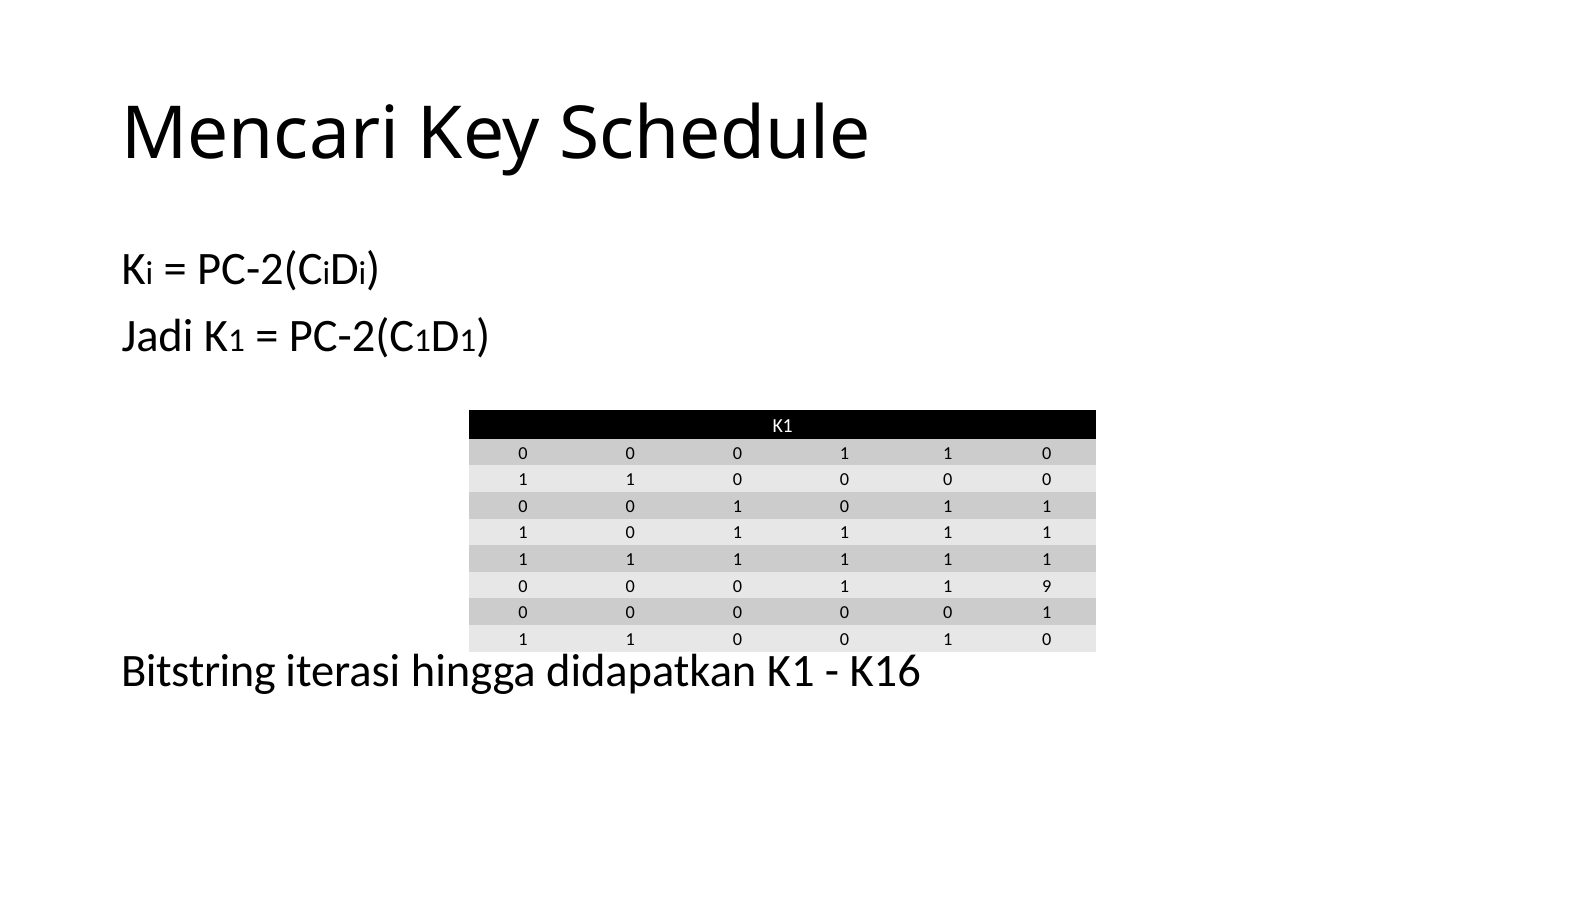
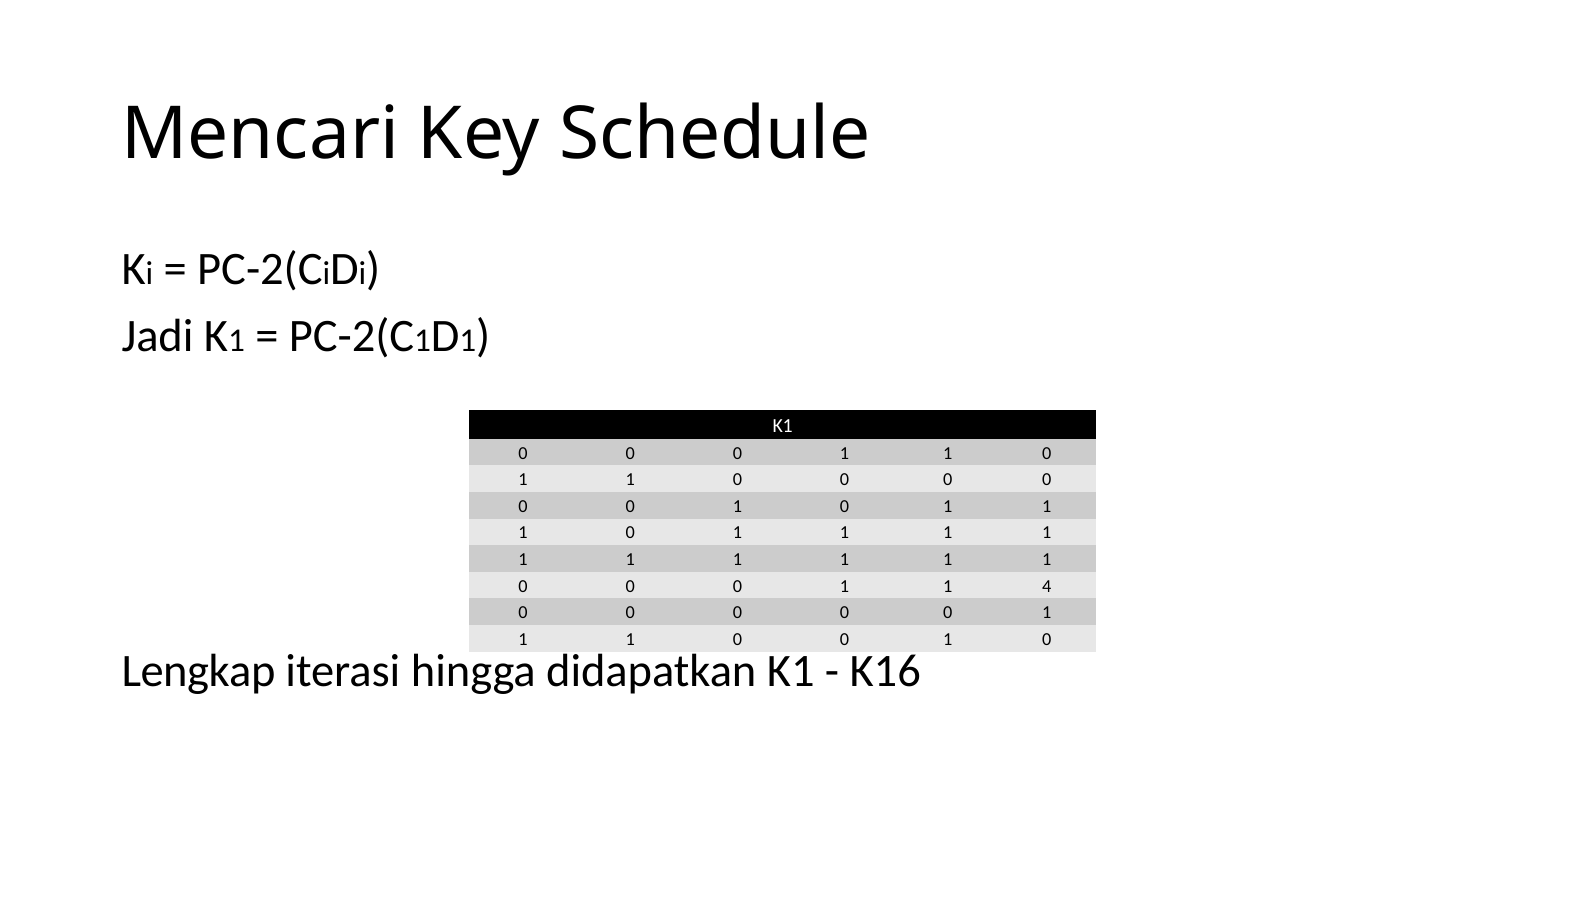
9: 9 -> 4 (1047, 586)
Bitstring: Bitstring -> Lengkap (198, 671)
